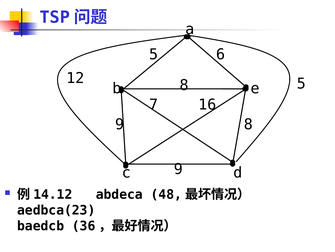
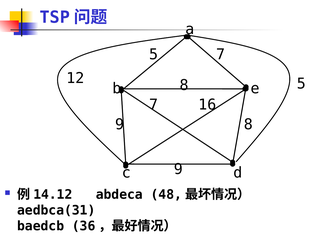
5 6: 6 -> 7 (221, 54)
aedbca(23: aedbca(23 -> aedbca(31 (56, 210)
